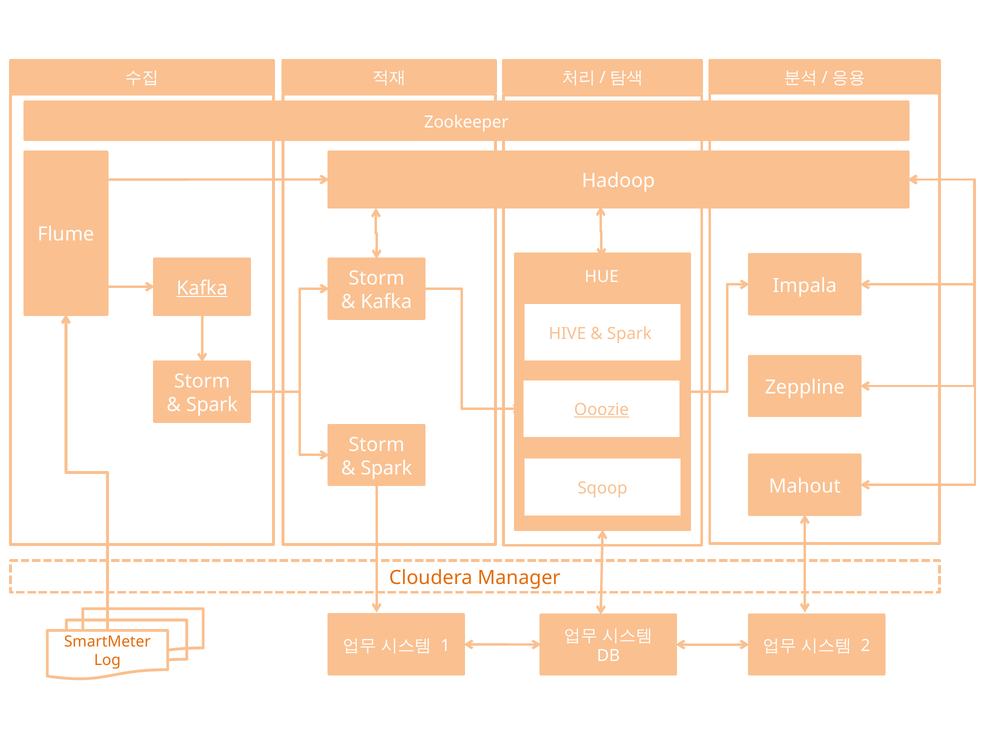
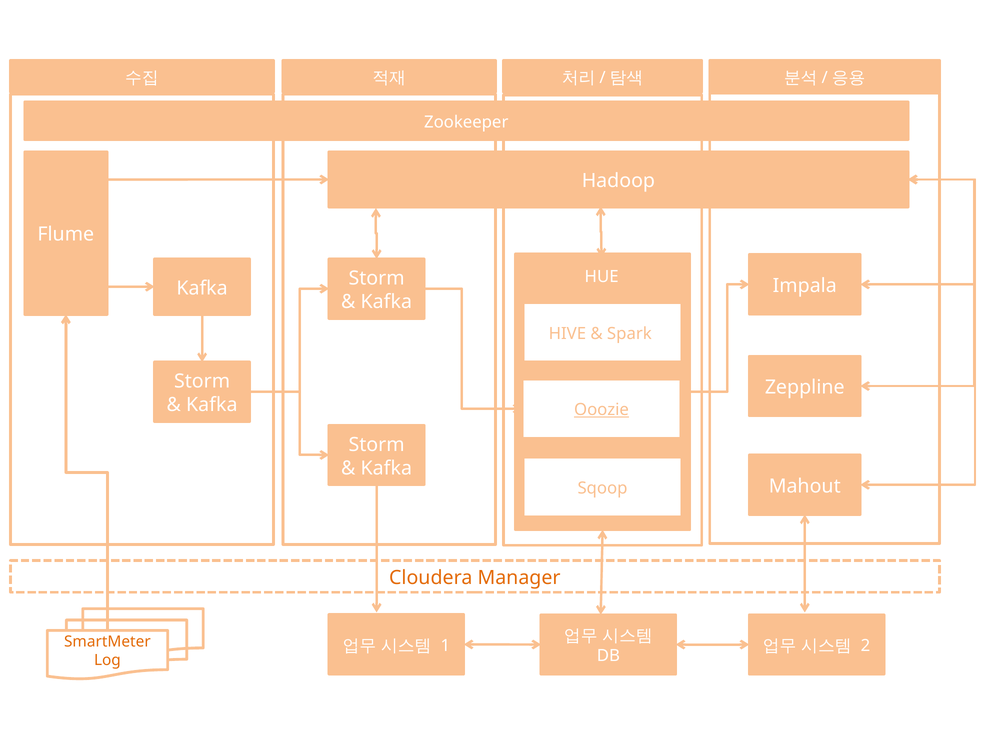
Kafka underline: present -> none (202, 288)
Spark: Spark -> Kafka (212, 405)
Spark: Spark -> Kafka (386, 468)
